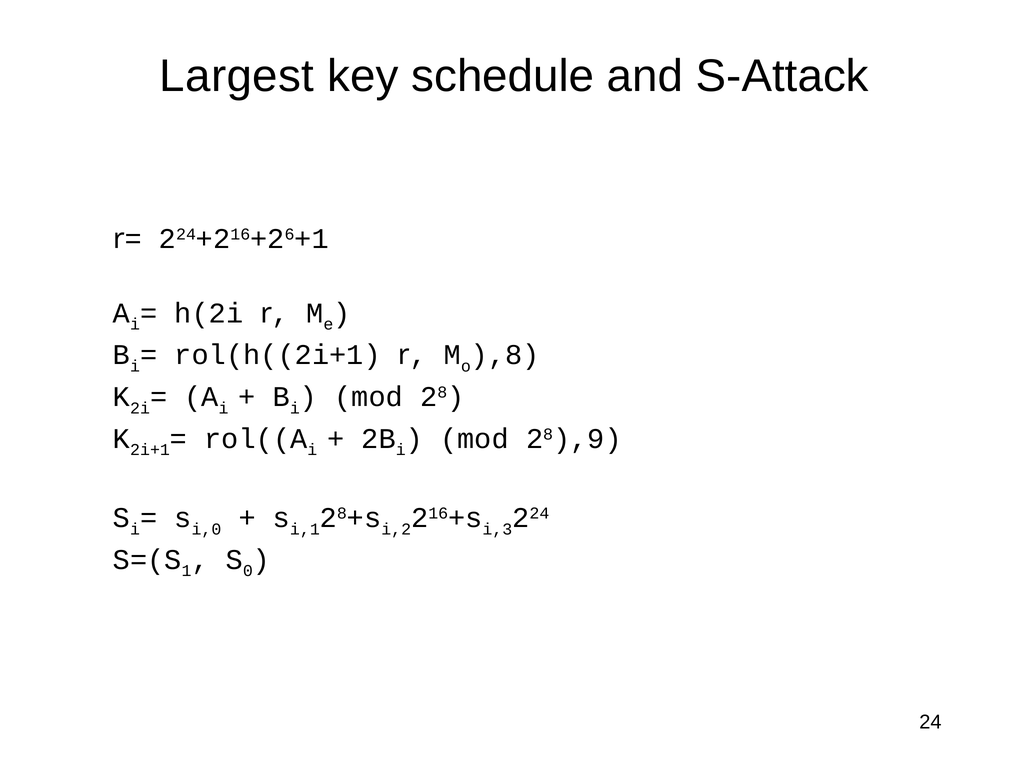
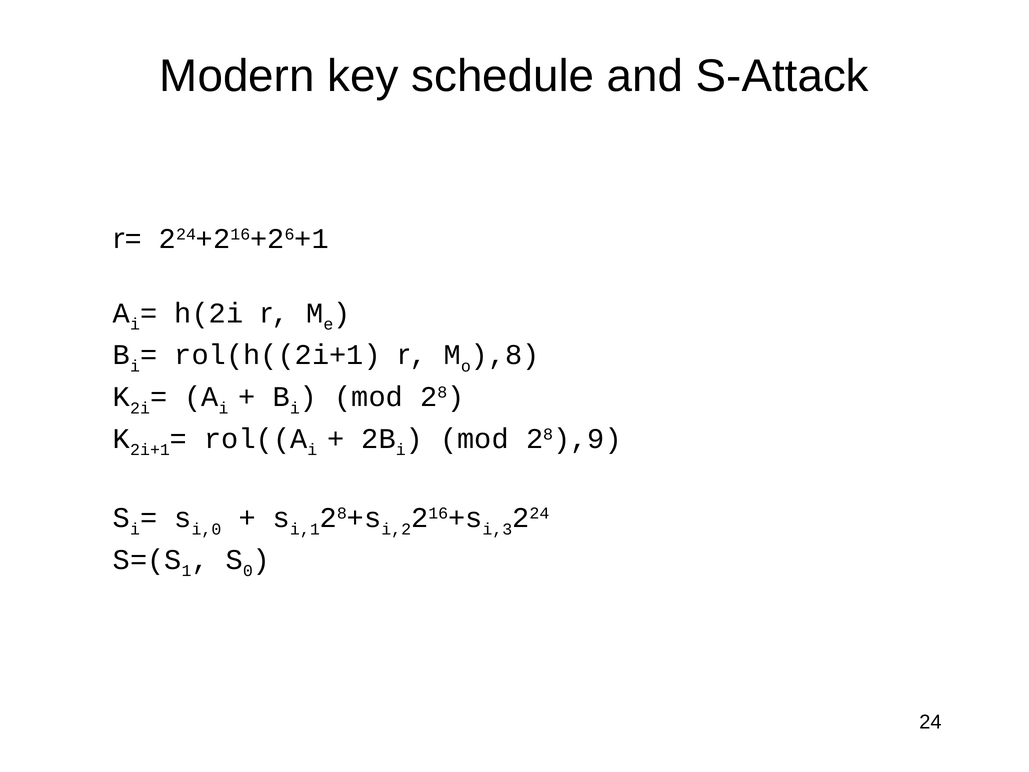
Largest: Largest -> Modern (237, 76)
